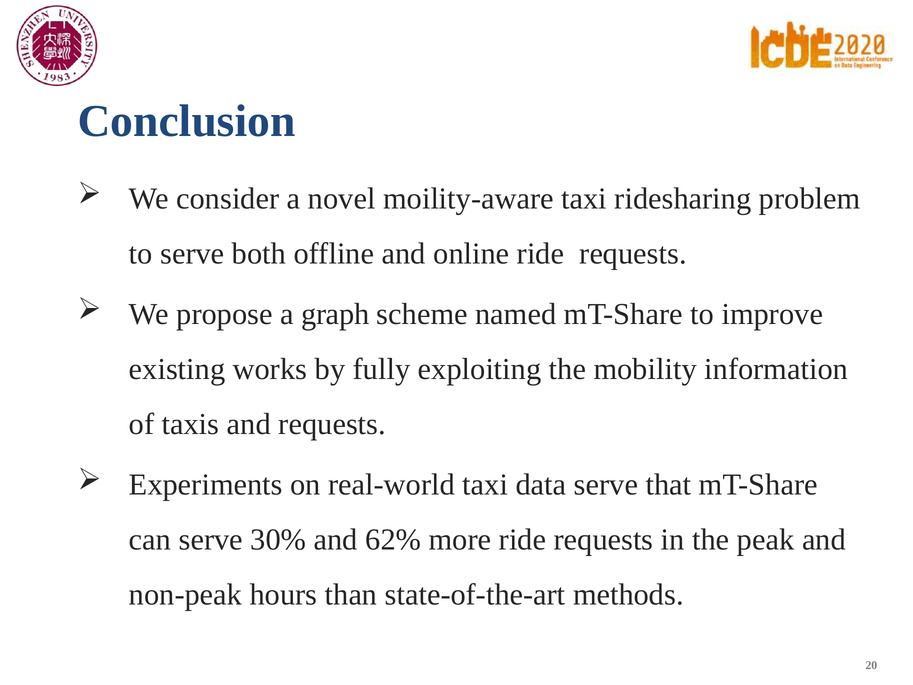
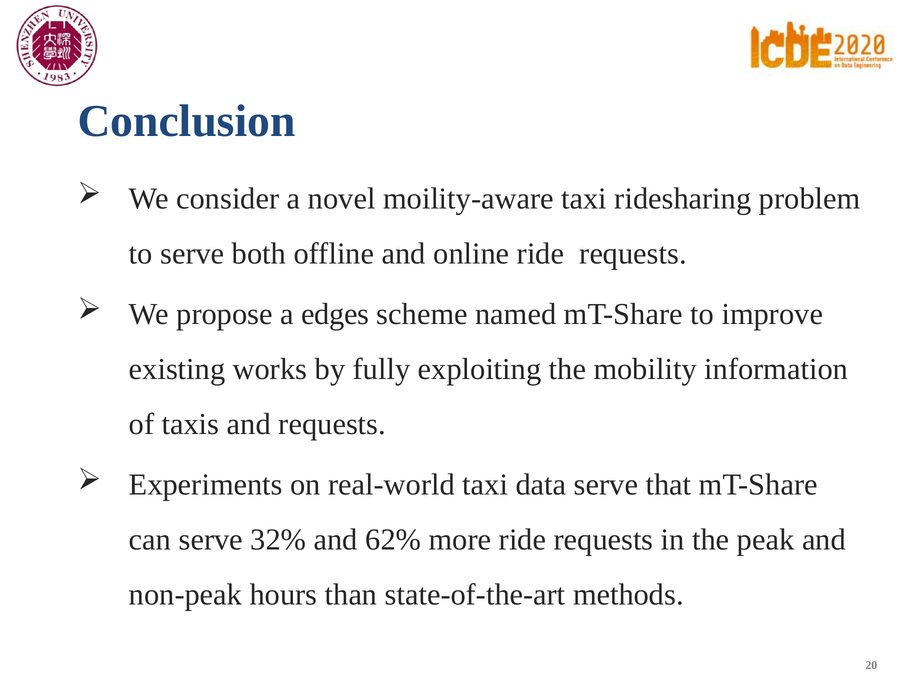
graph: graph -> edges (335, 314)
30%: 30% -> 32% (278, 539)
